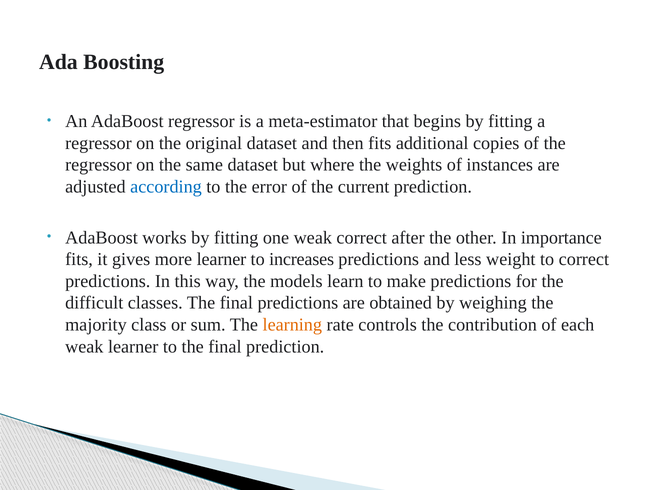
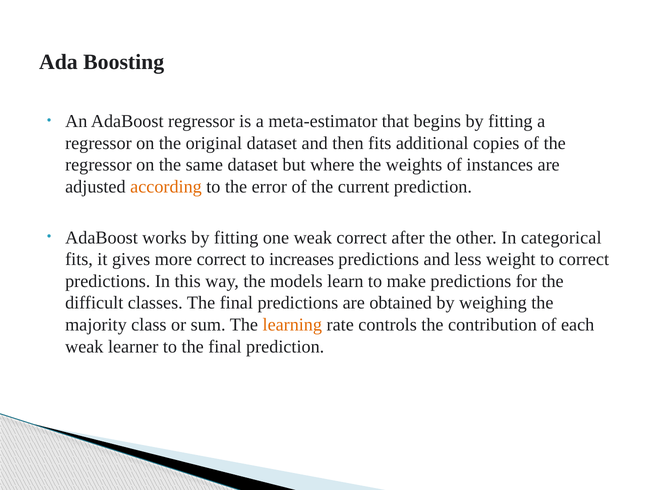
according colour: blue -> orange (166, 187)
importance: importance -> categorical (561, 237)
more learner: learner -> correct (221, 259)
